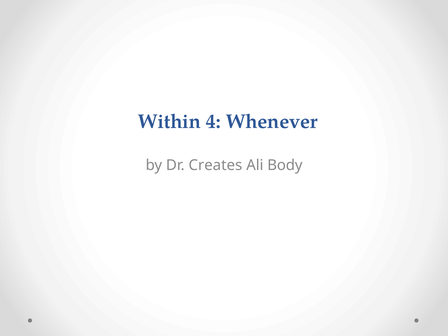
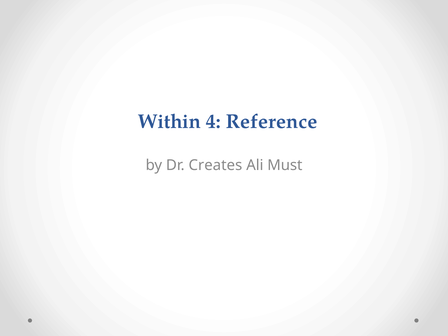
Whenever: Whenever -> Reference (272, 122)
Body: Body -> Must (285, 165)
